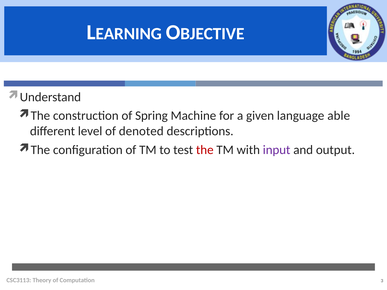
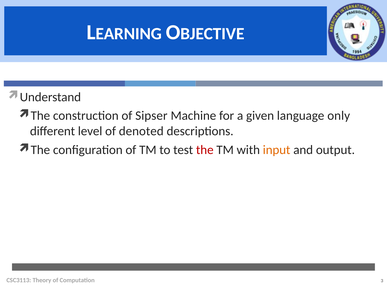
Spring: Spring -> Sipser (151, 116)
able: able -> only (339, 116)
input colour: purple -> orange (277, 150)
